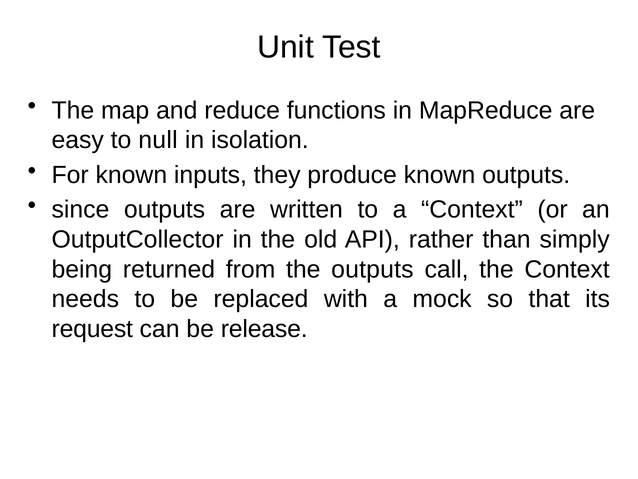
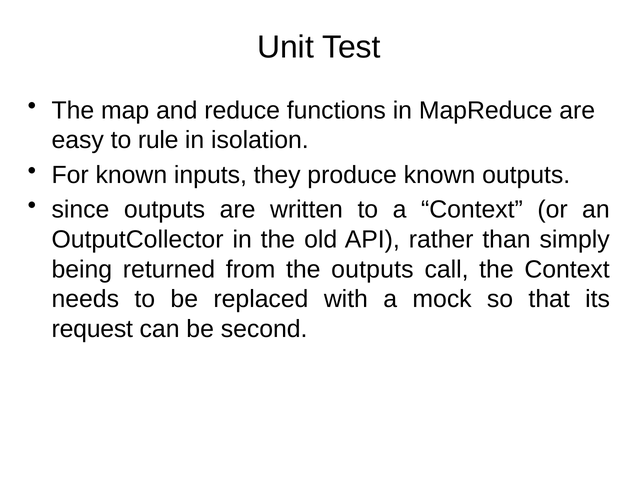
null: null -> rule (158, 140)
release: release -> second (264, 329)
